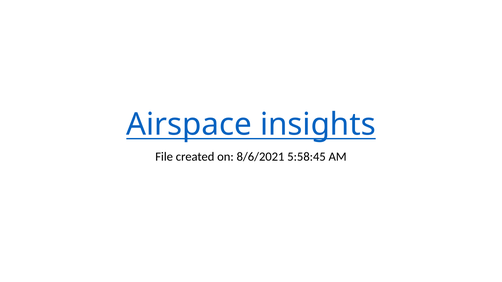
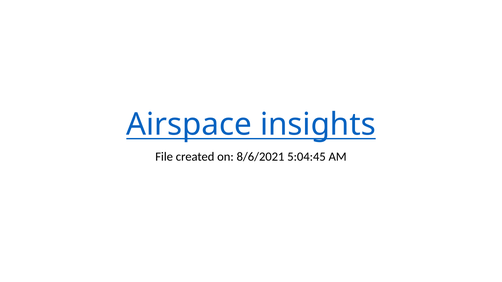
5:58:45: 5:58:45 -> 5:04:45 (307, 157)
